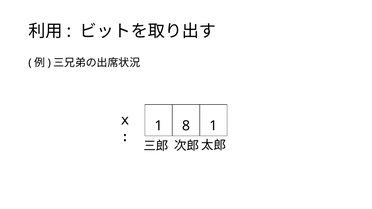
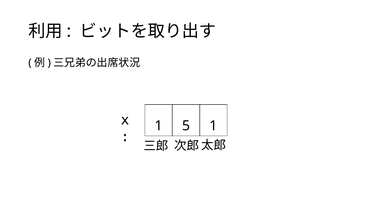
8: 8 -> 5 (186, 126)
